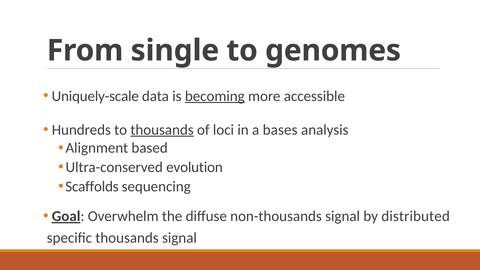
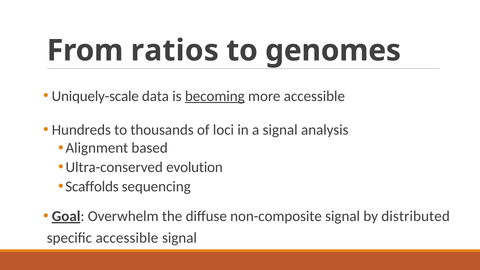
single: single -> ratios (175, 51)
thousands underline: present -> none (162, 130)
a bases: bases -> signal (280, 130)
non-thousands: non-thousands -> non-composite (276, 216)
specific thousands: thousands -> accessible (127, 238)
